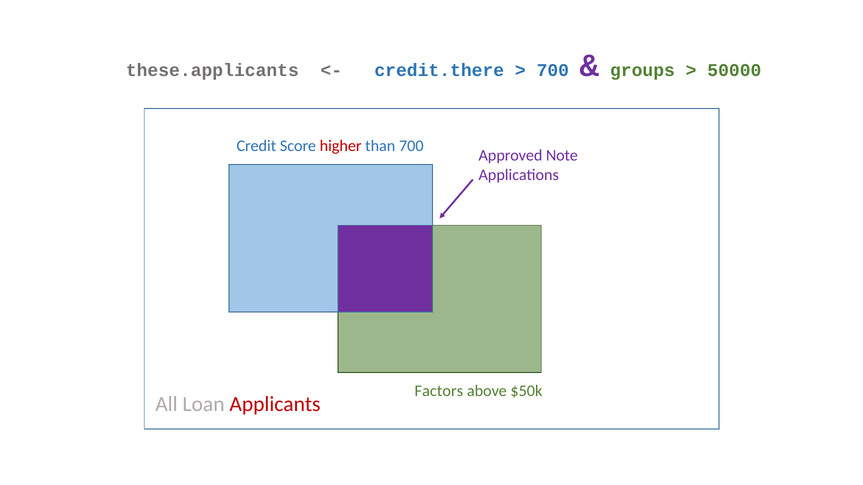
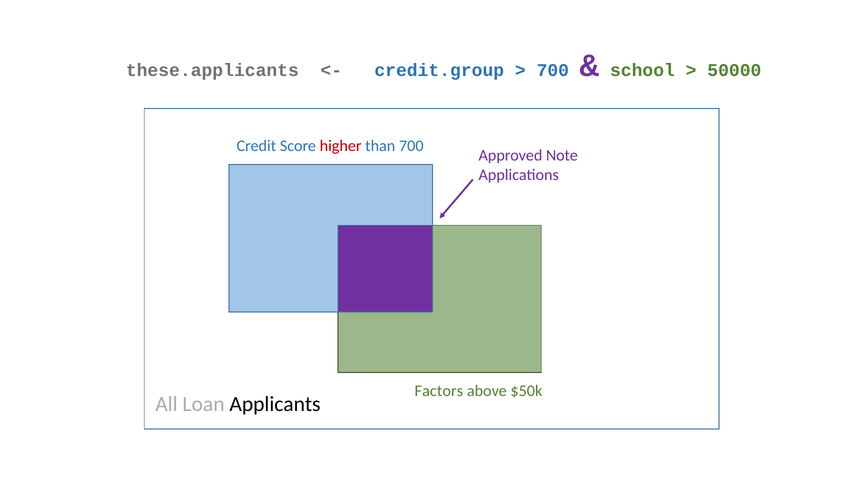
credit.there: credit.there -> credit.group (439, 71)
groups: groups -> school (642, 71)
Applicants colour: red -> black (275, 405)
